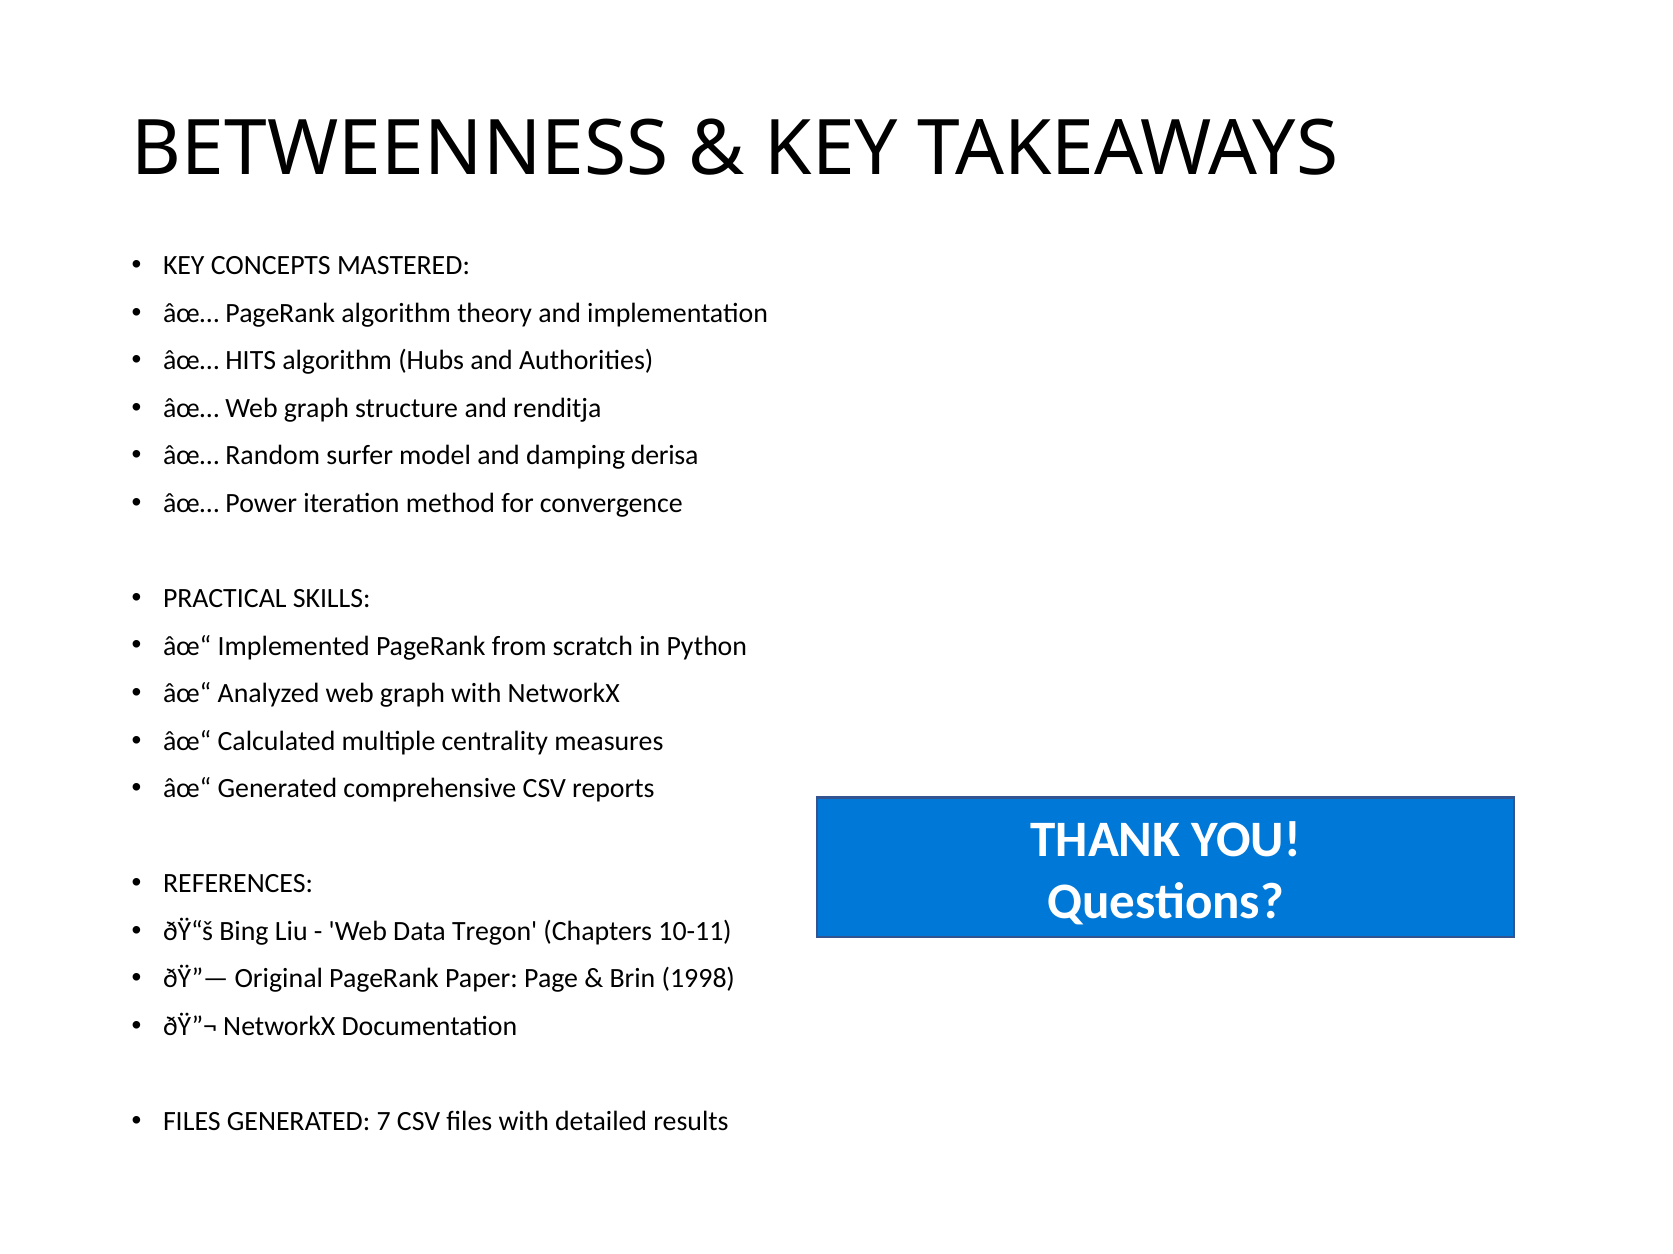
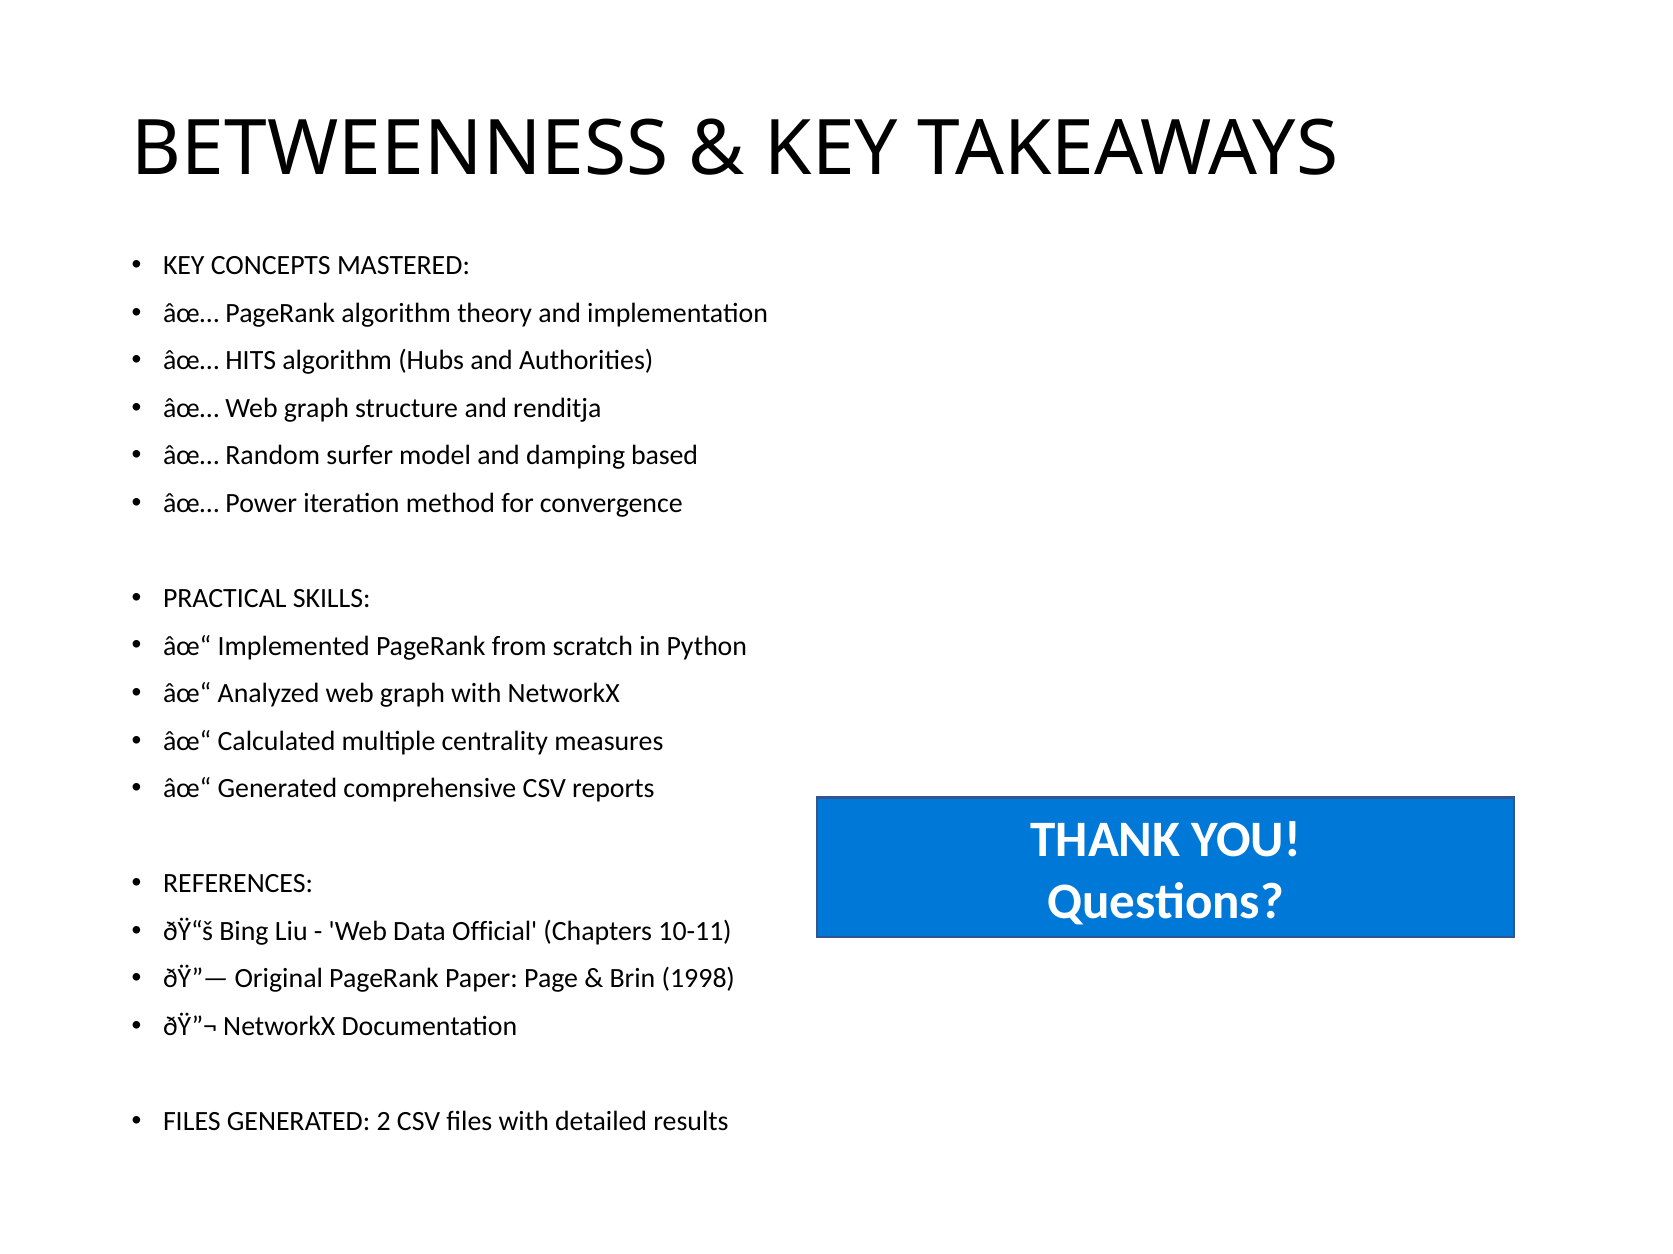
derisa: derisa -> based (665, 456)
Tregon: Tregon -> Official (495, 932)
7: 7 -> 2 (384, 1122)
